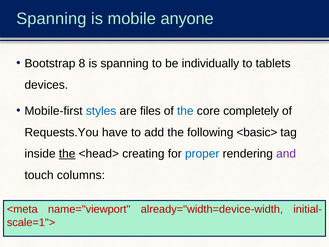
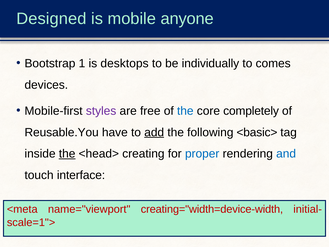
Spanning: Spanning -> Designed (51, 19)
8: 8 -> 1 (82, 63)
is spanning: spanning -> desktops (125, 63)
tablets: tablets -> comes (273, 63)
styles colour: blue -> purple (101, 111)
files: files -> free (150, 111)
Requests.You: Requests.You -> Reusable.You (62, 132)
add underline: none -> present (154, 132)
and colour: purple -> blue (286, 154)
columns: columns -> interface (81, 175)
already="width=device-width: already="width=device-width -> creating="width=device-width (212, 209)
